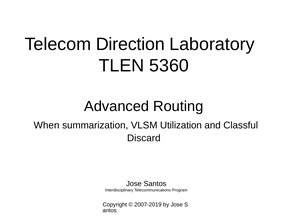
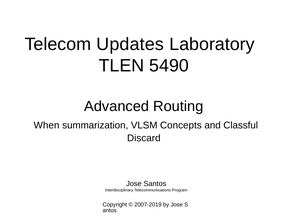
Direction: Direction -> Updates (130, 44)
5360: 5360 -> 5490 (169, 66)
Utilization: Utilization -> Concepts (181, 125)
